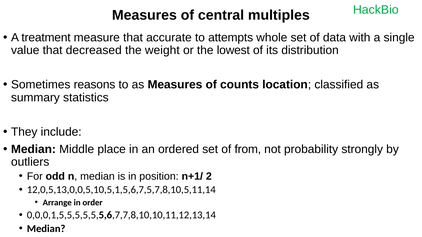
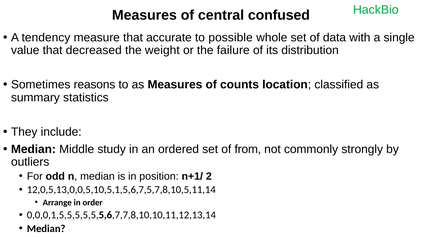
multiples: multiples -> confused (279, 15)
treatment: treatment -> tendency (46, 38)
attempts: attempts -> possible (231, 38)
lowest: lowest -> failure (233, 50)
place: place -> study (112, 149)
probability: probability -> commonly (311, 149)
